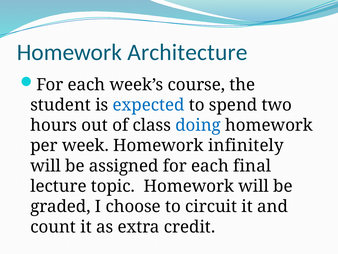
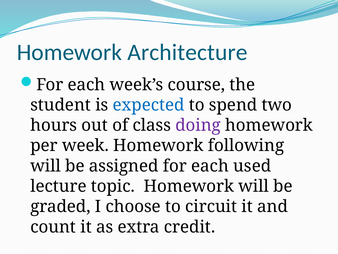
doing colour: blue -> purple (198, 125)
infinitely: infinitely -> following (246, 145)
final: final -> used (252, 166)
